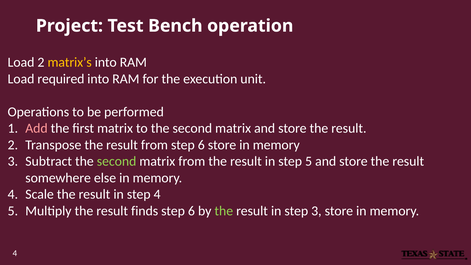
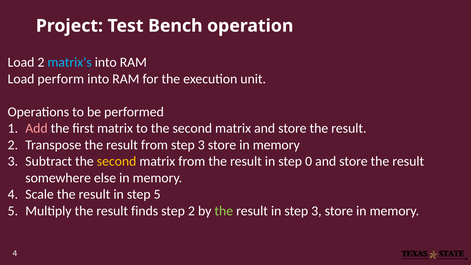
matrix’s colour: yellow -> light blue (70, 62)
required: required -> perform (61, 79)
from step 6: 6 -> 3 (201, 145)
second colour: light green -> yellow (117, 161)
step 5: 5 -> 0 (309, 161)
step 4: 4 -> 5 (157, 194)
6: 6 -> 2 (191, 211)
